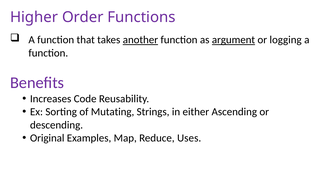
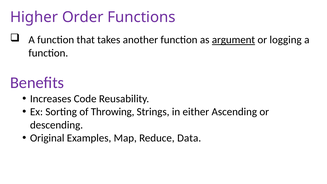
another underline: present -> none (140, 40)
Mutating: Mutating -> Throwing (113, 112)
Uses: Uses -> Data (189, 138)
